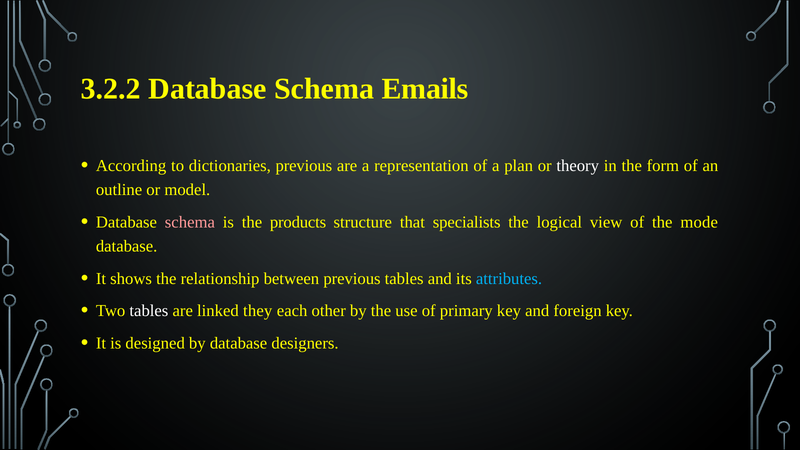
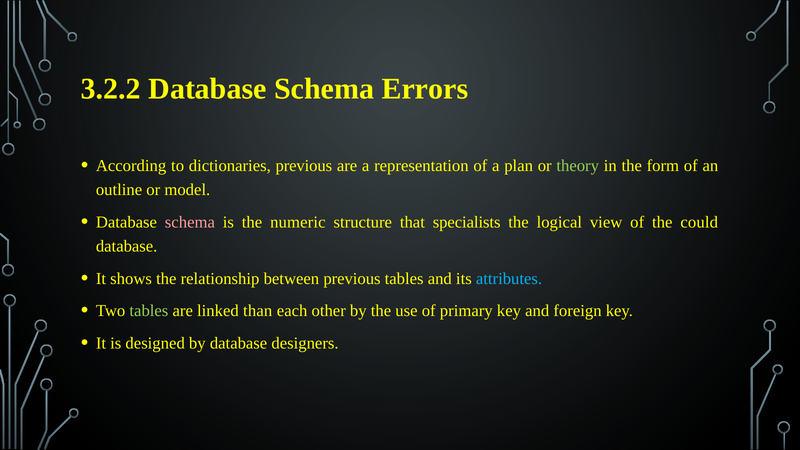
Emails: Emails -> Errors (425, 89)
theory colour: white -> light green (578, 166)
products: products -> numeric (298, 222)
mode: mode -> could (699, 222)
tables colour: white -> light green (149, 311)
they: they -> than (258, 311)
